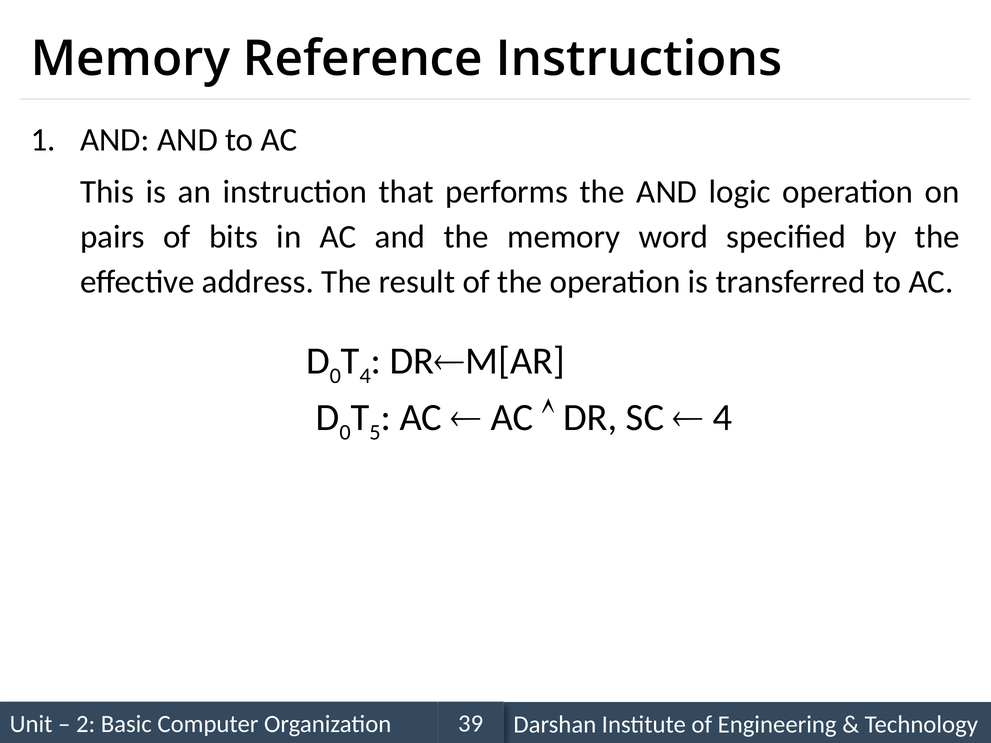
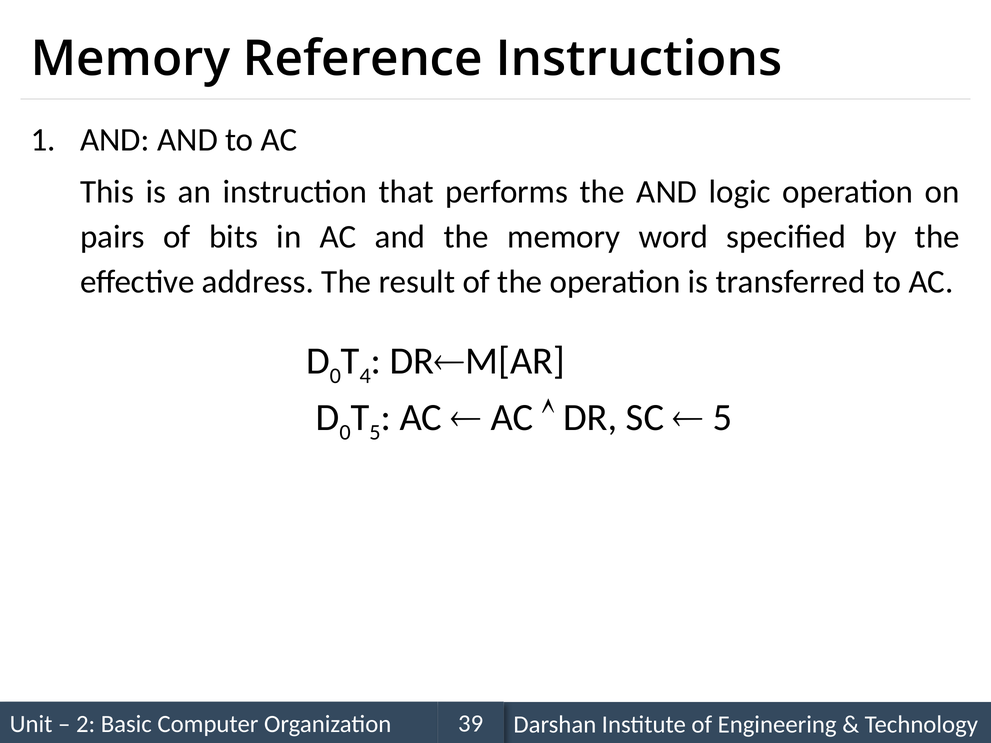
4: 4 -> 5 (722, 418)
